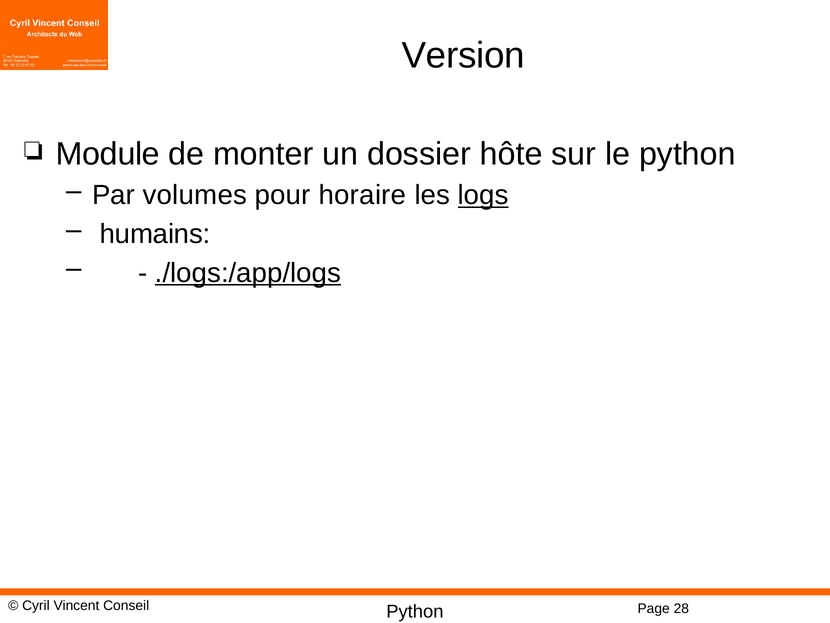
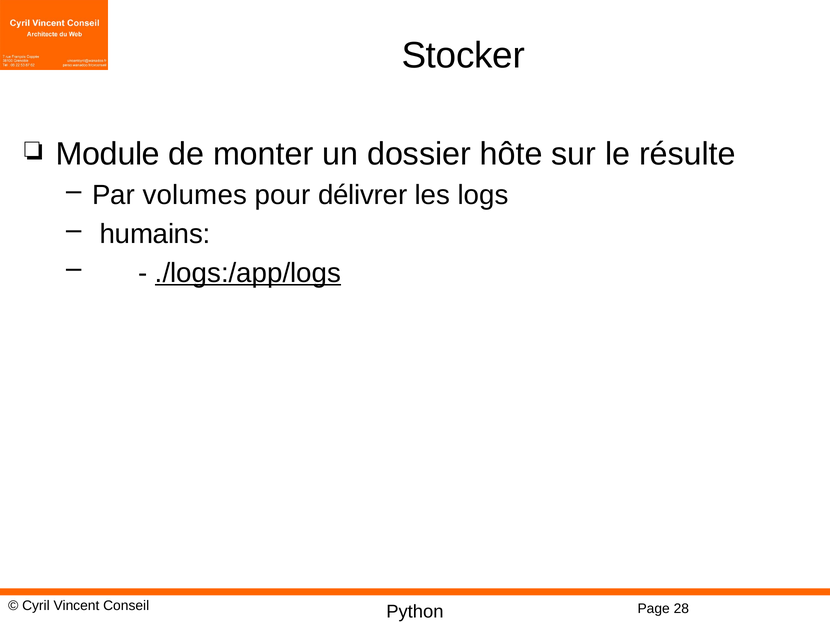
Version: Version -> Stocker (463, 56)
le python: python -> résulte (687, 154)
horaire: horaire -> délivrer (363, 195)
logs underline: present -> none (483, 195)
